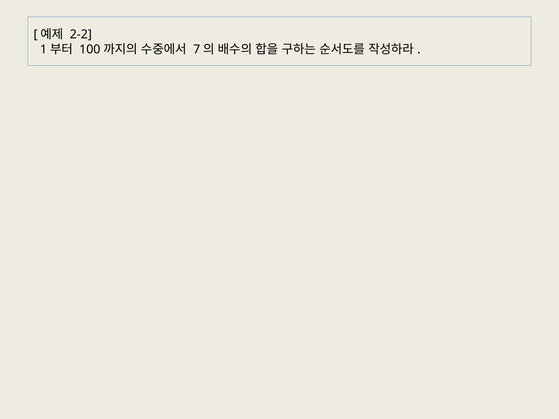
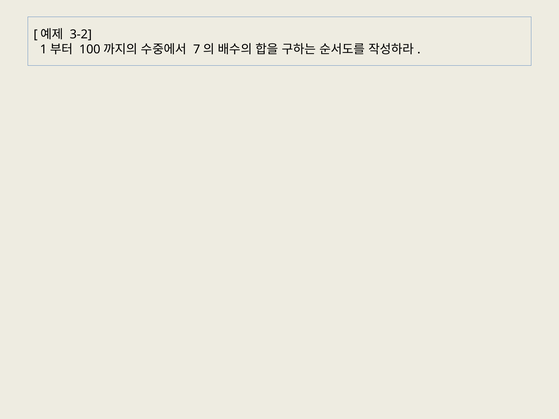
2-2: 2-2 -> 3-2 (81, 35)
